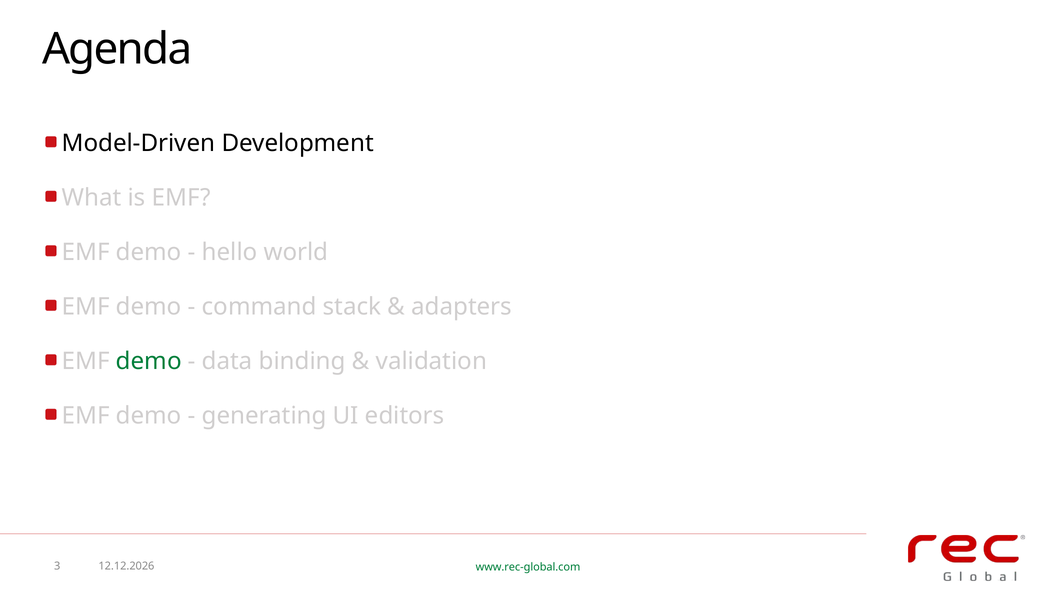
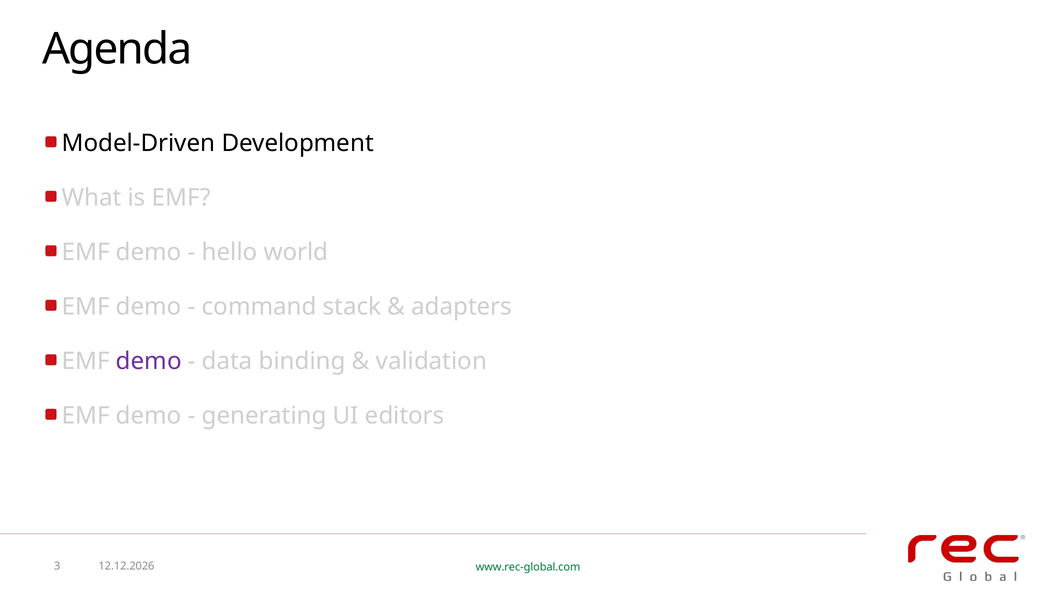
demo colour: green -> purple (149, 361)
